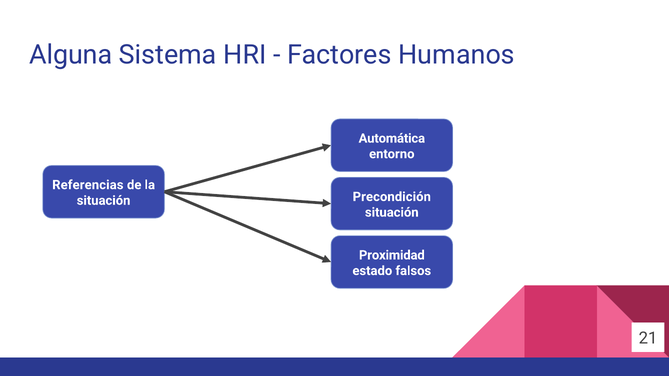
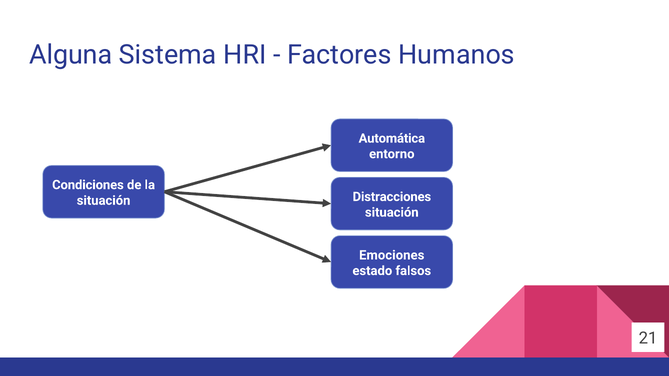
Referencias: Referencias -> Condiciones (88, 185)
Precondición: Precondición -> Distracciones (392, 197)
Proximidad: Proximidad -> Emociones (392, 255)
